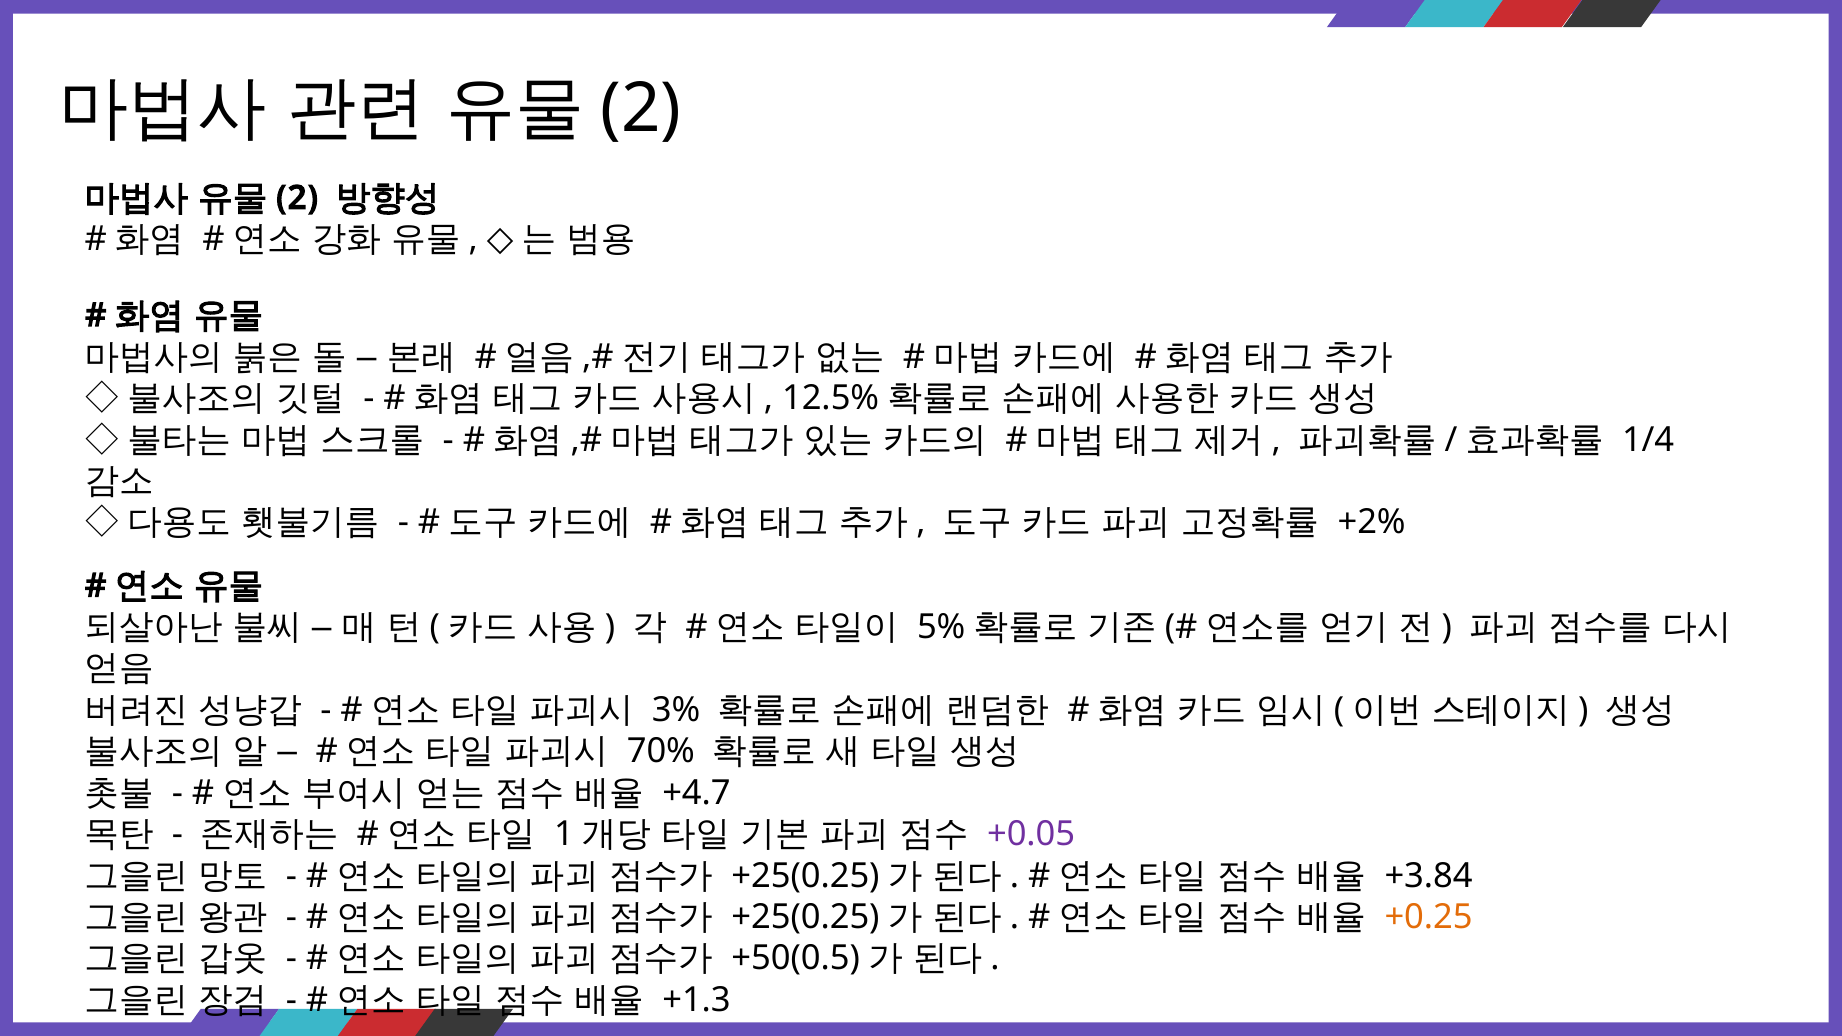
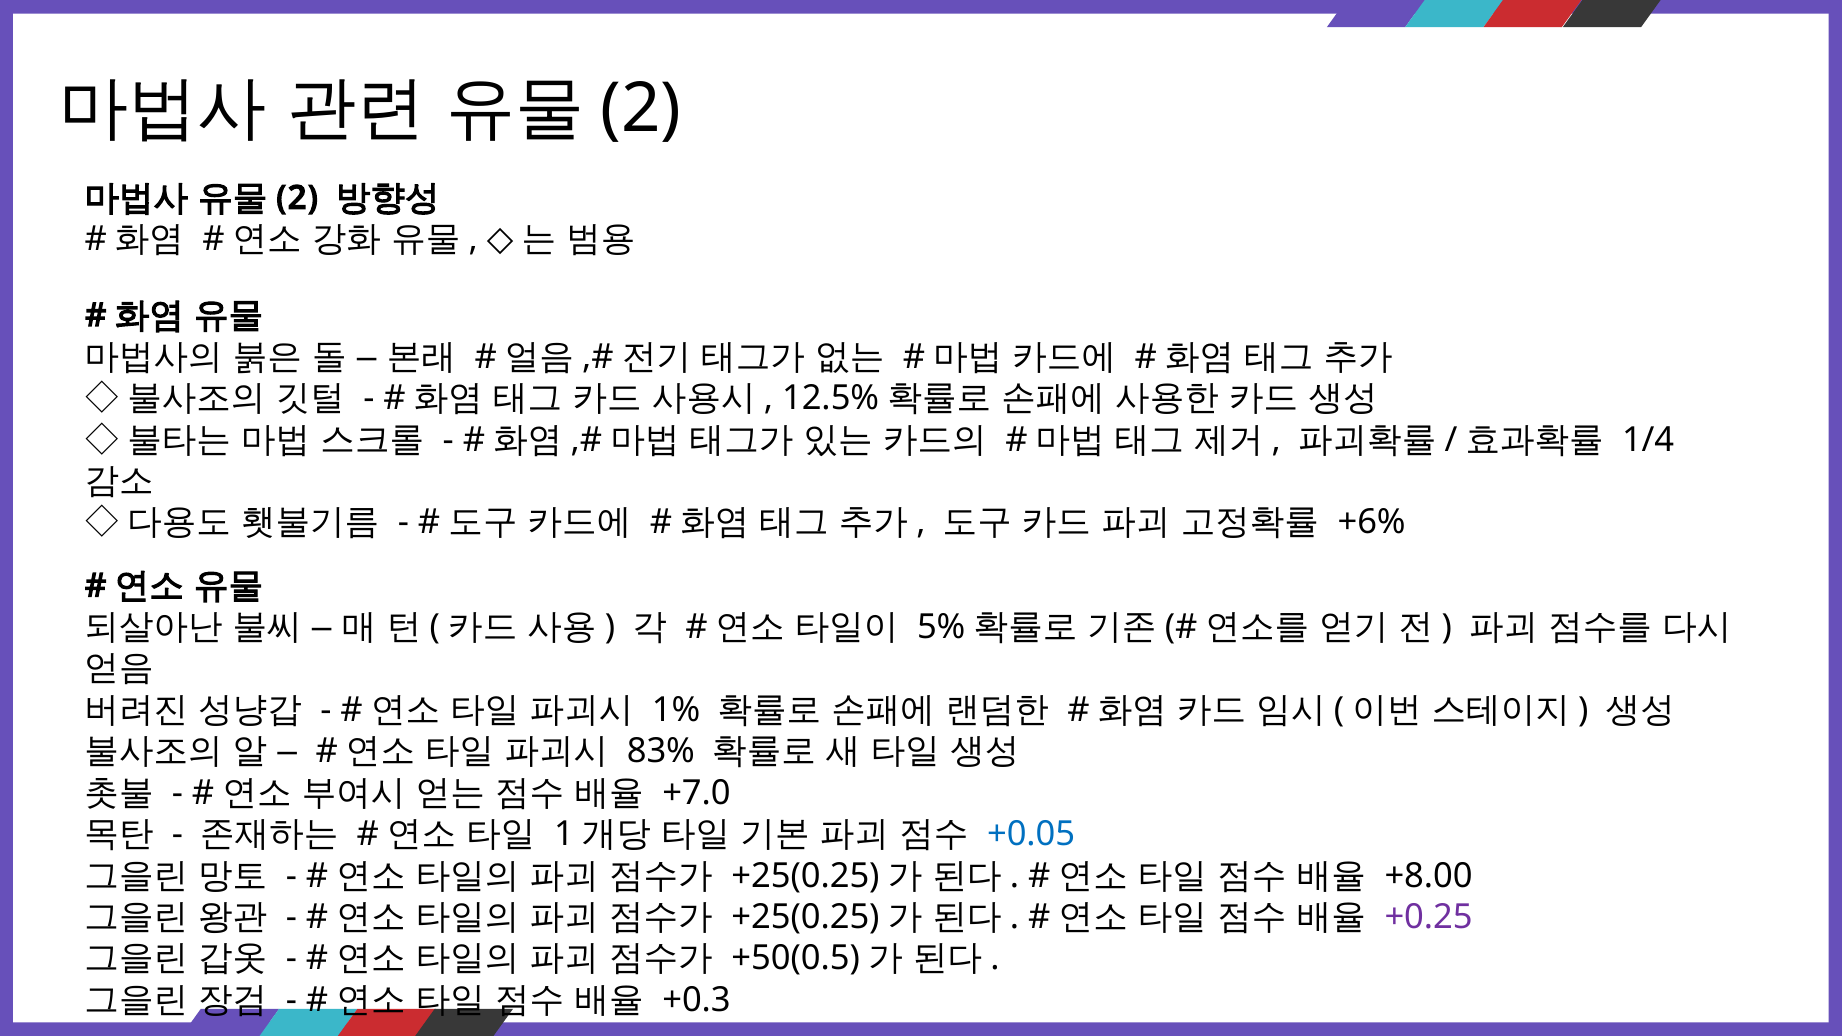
+2%: +2% -> +6% (1372, 523)
3%: 3% -> 1% (676, 710)
70%: 70% -> 83% (661, 751)
+4.7: +4.7 -> +7.0 (696, 793)
+0.05 colour: purple -> blue (1031, 834)
+3.84: +3.84 -> +8.00 (1429, 876)
+0.25 colour: orange -> purple (1429, 917)
+1.3: +1.3 -> +0.3 (697, 1000)
